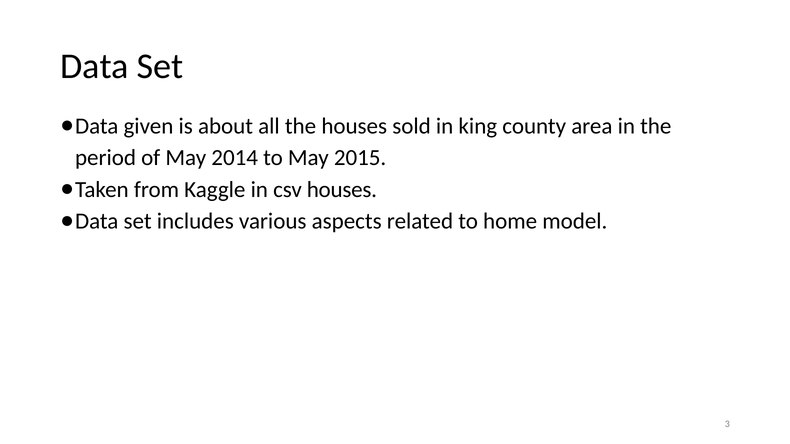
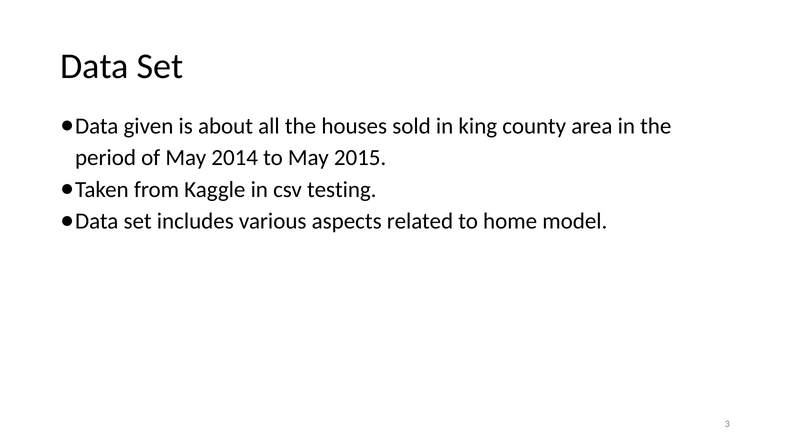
csv houses: houses -> testing (342, 190)
